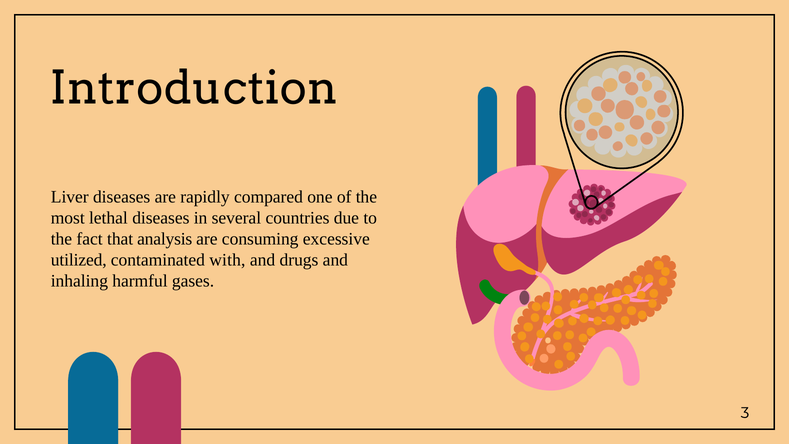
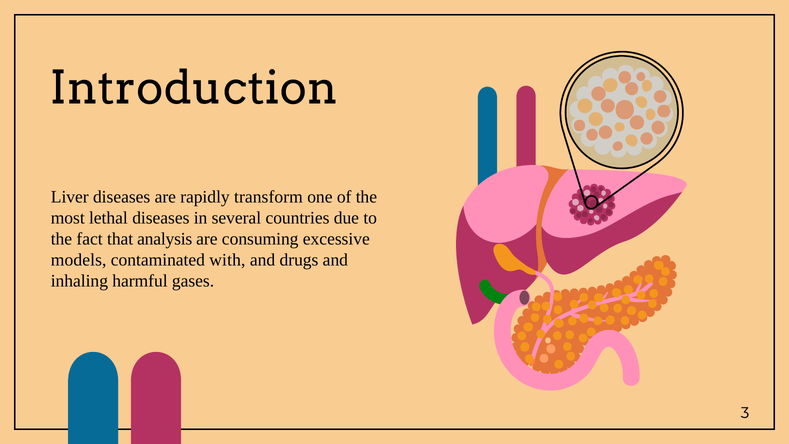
compared: compared -> transform (268, 197)
utilized: utilized -> models (79, 260)
